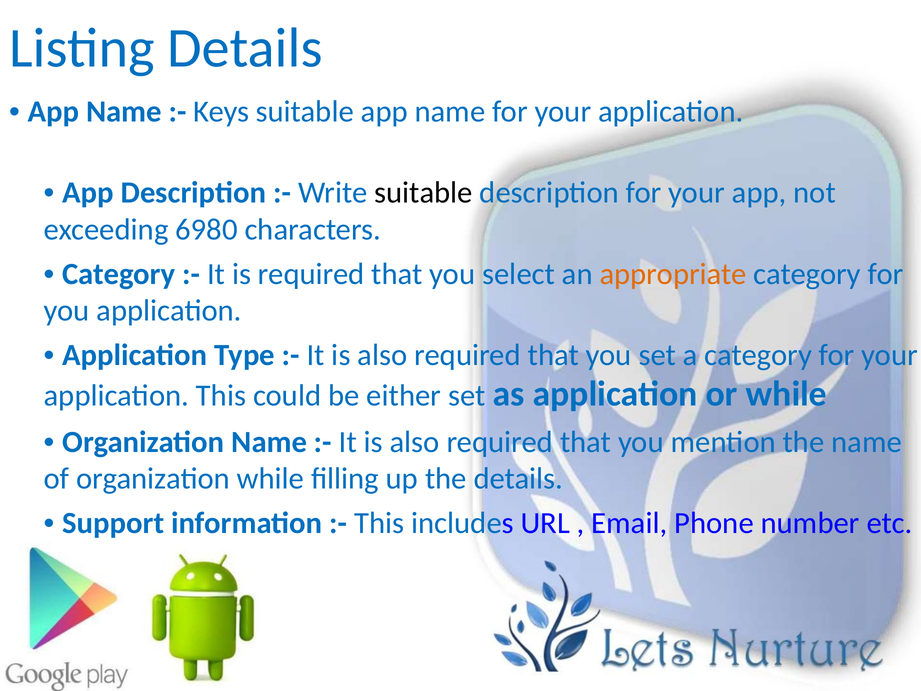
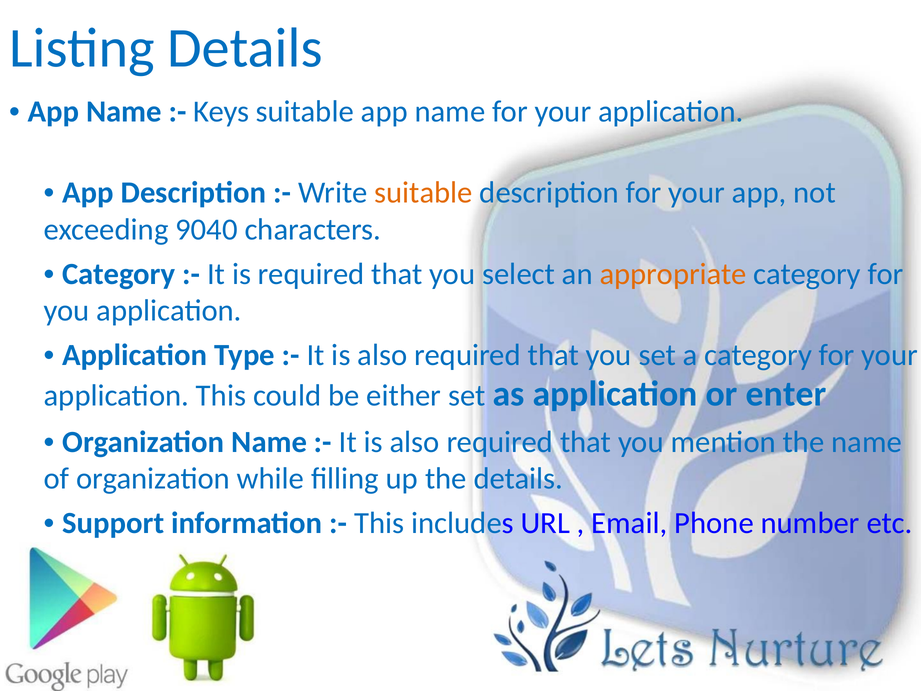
suitable colour: black -> orange (423, 193)
6980: 6980 -> 9040 (206, 229)
or while: while -> enter (786, 394)
